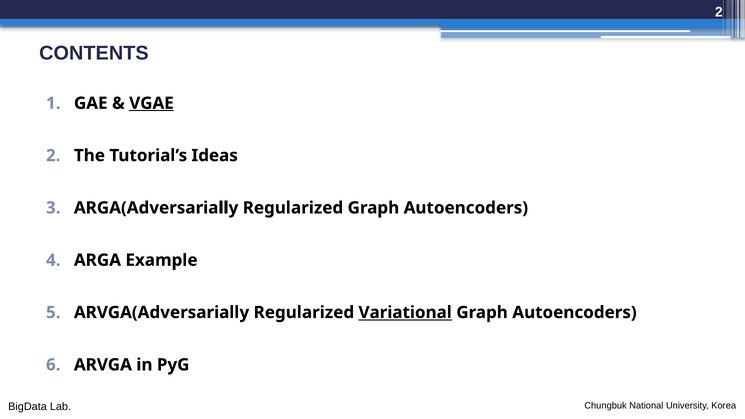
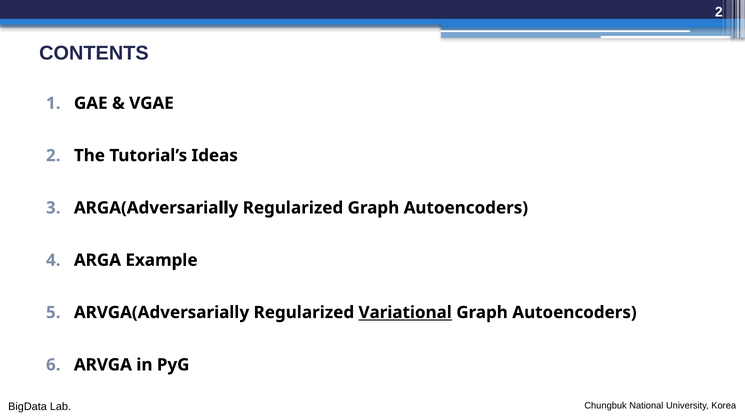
VGAE underline: present -> none (151, 103)
